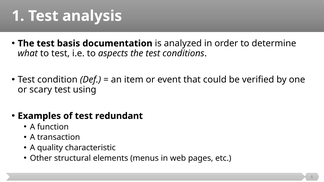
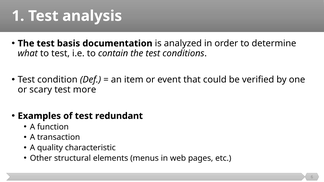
aspects: aspects -> contain (113, 53)
using: using -> more (85, 90)
